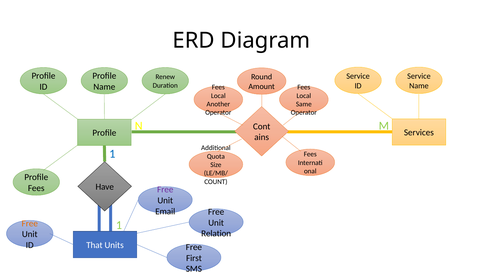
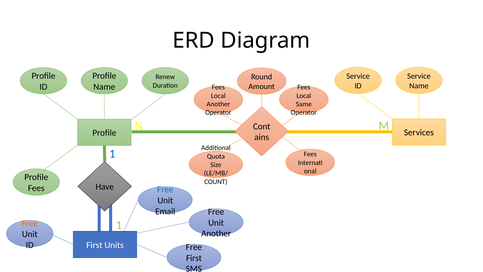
Free colour: purple -> blue (165, 189)
Relation: Relation -> Another (216, 233)
That: That -> First (94, 245)
